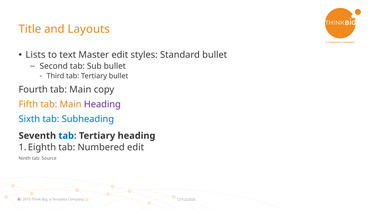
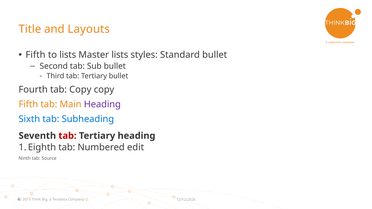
Lists: Lists -> Fifth (36, 55)
to text: text -> lists (68, 55)
Master edit: edit -> lists (120, 55)
Main: Main -> Copy (80, 90)
tab colour: blue -> red (67, 136)
